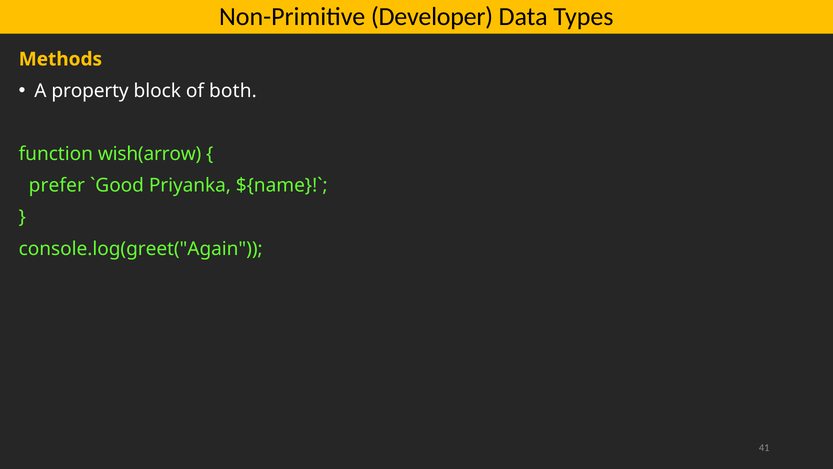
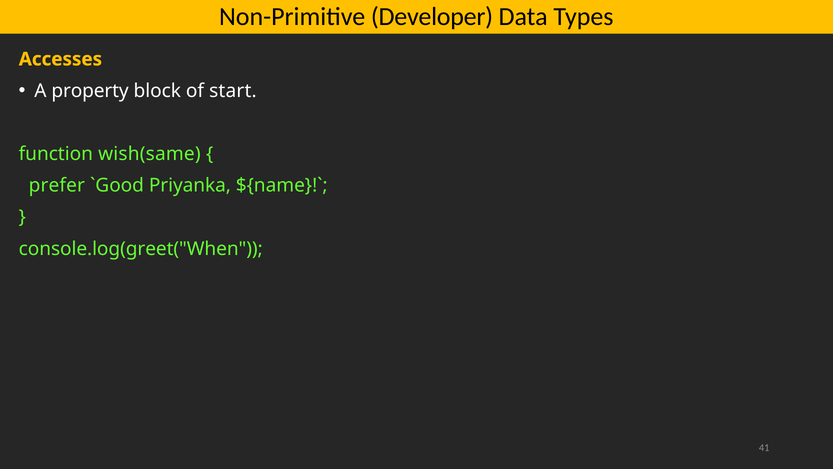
Methods: Methods -> Accesses (60, 59)
both: both -> start (233, 91)
wish(arrow: wish(arrow -> wish(same (149, 154)
console.log(greet("Again: console.log(greet("Again -> console.log(greet("When (141, 248)
